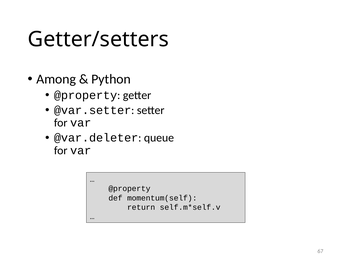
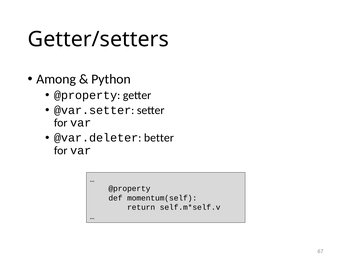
queue: queue -> better (159, 138)
